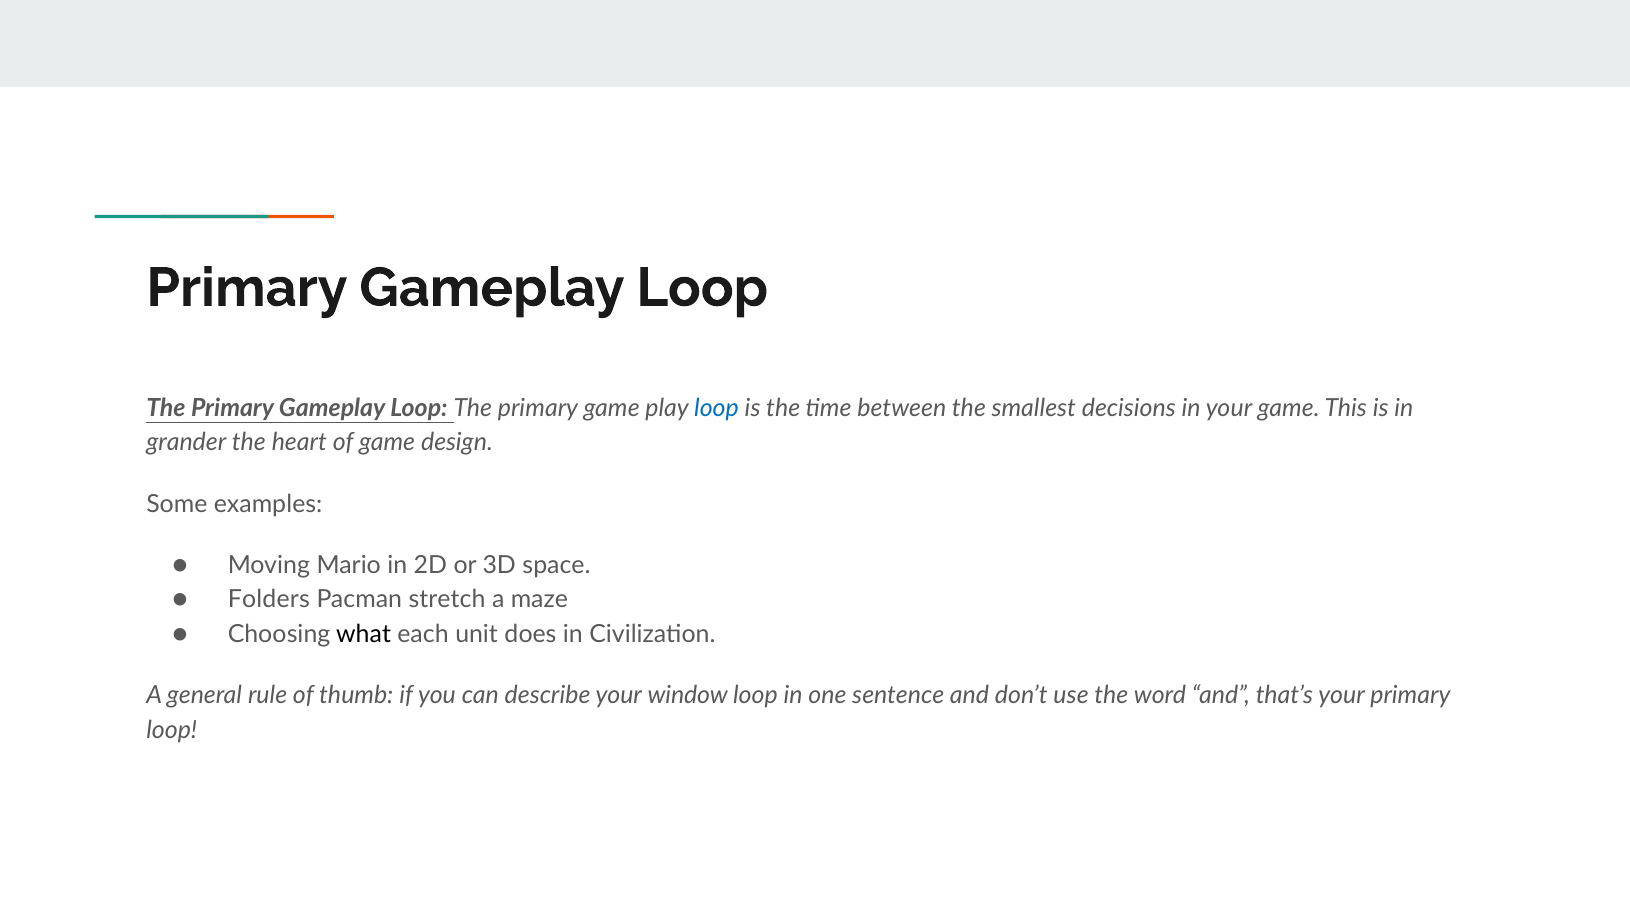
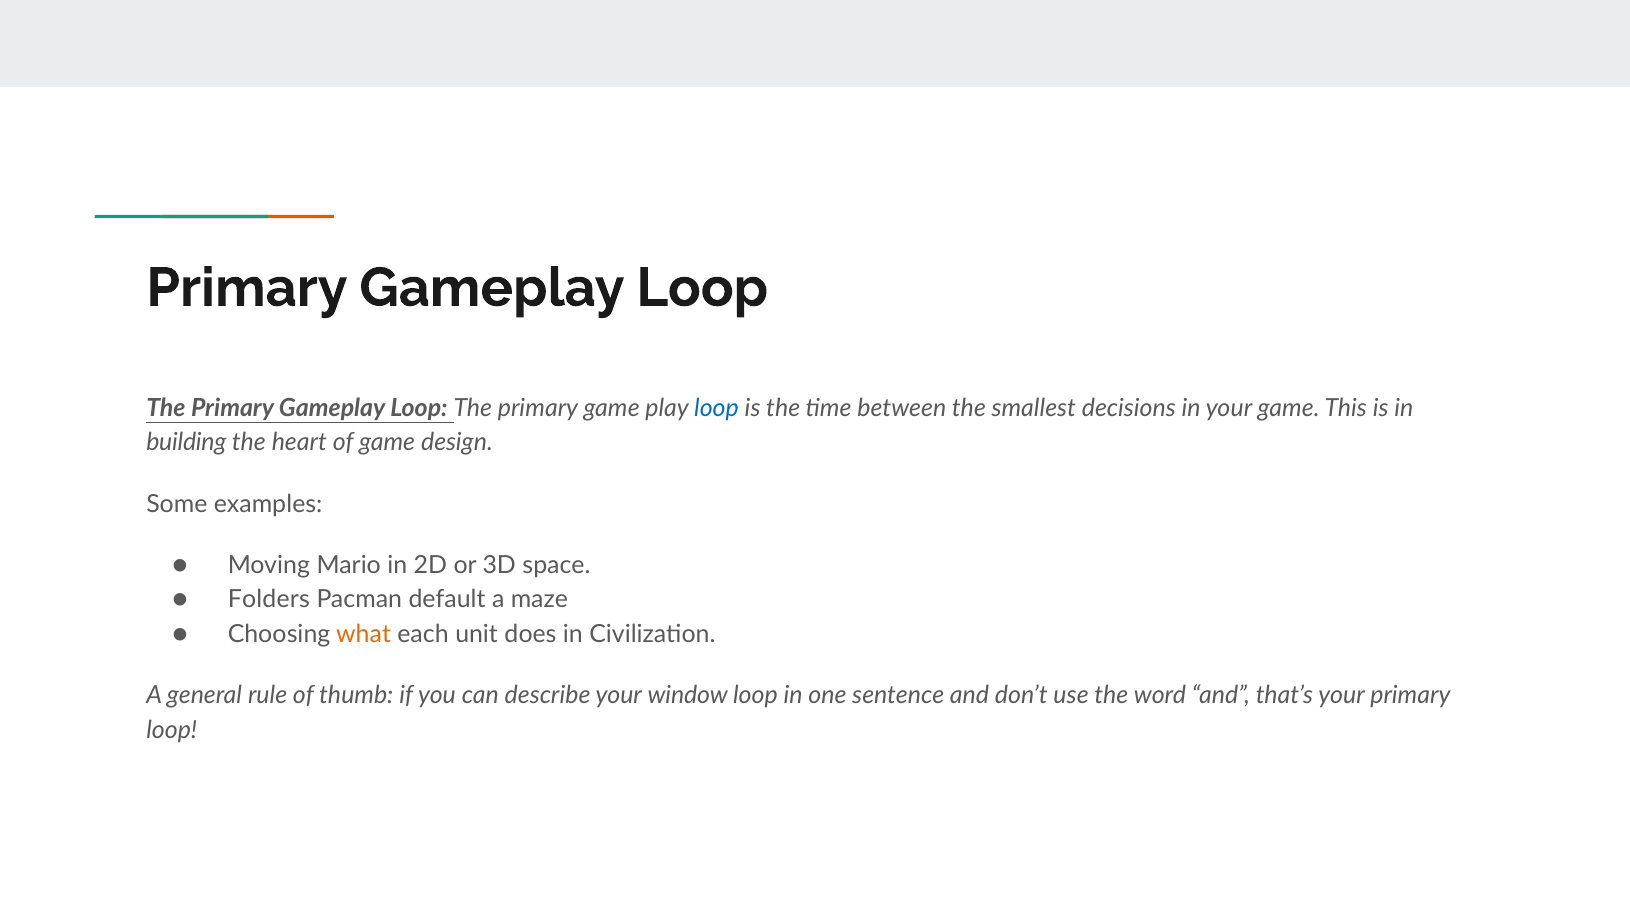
grander: grander -> building (186, 442)
stretch: stretch -> default (447, 600)
what colour: black -> orange (364, 634)
